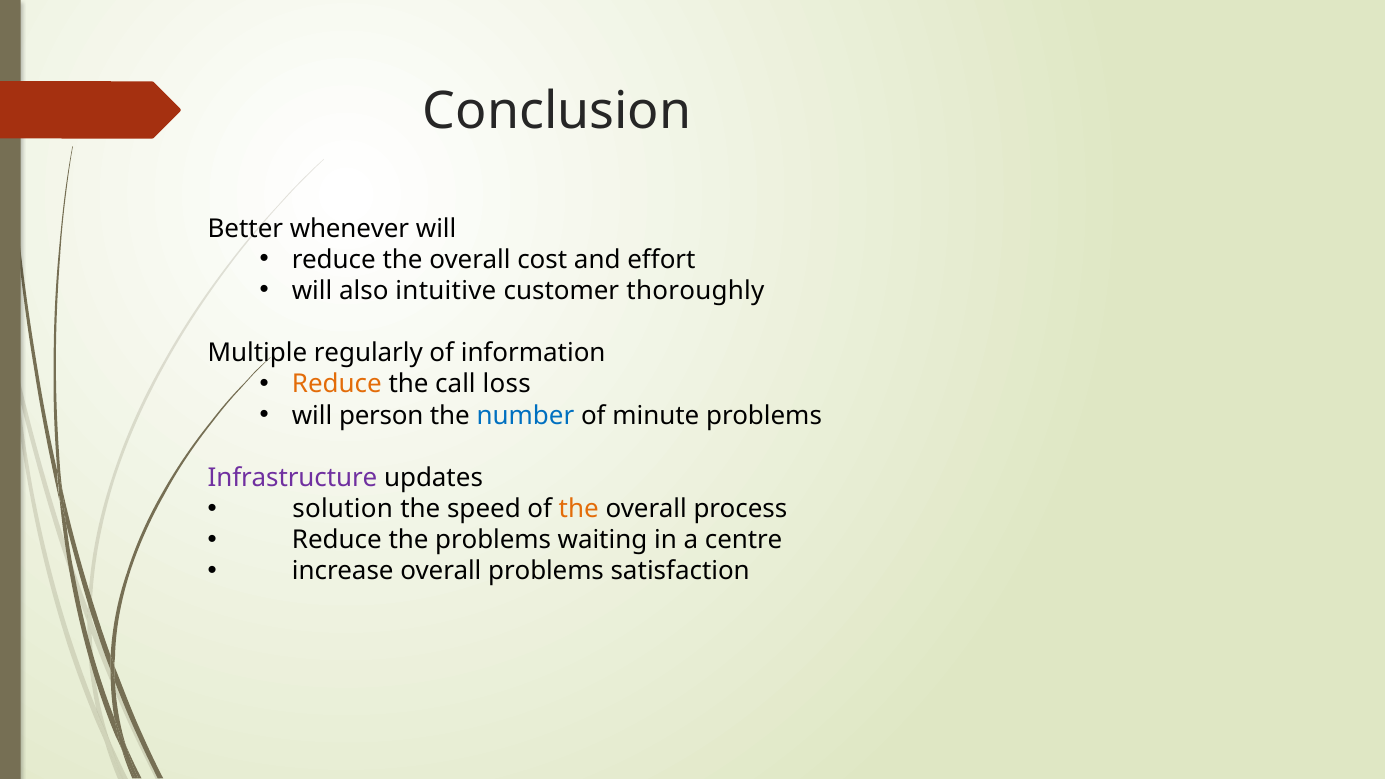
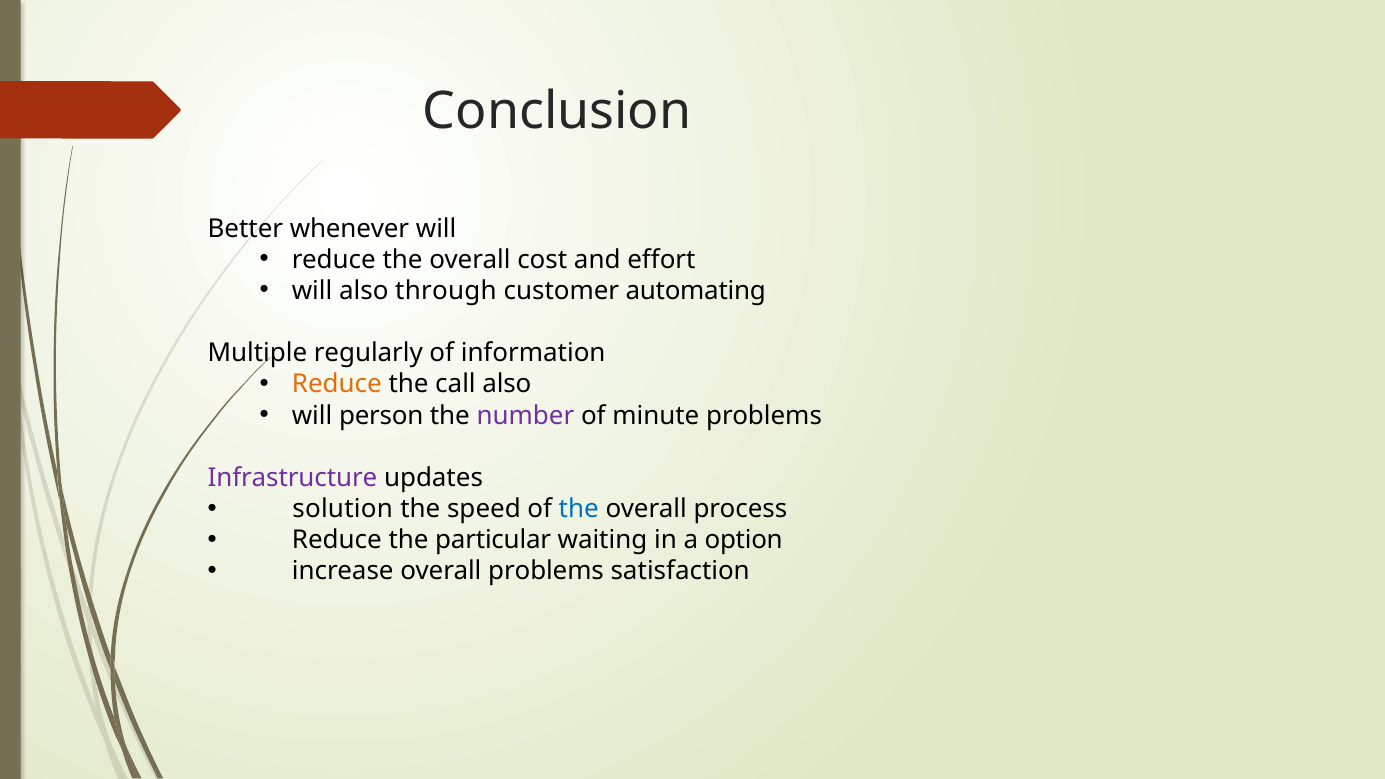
intuitive: intuitive -> through (446, 291)
thoroughly: thoroughly -> automating (696, 291)
call loss: loss -> also (507, 384)
number colour: blue -> purple (525, 415)
the colour: orange -> blue (579, 509)
the problems: problems -> particular (493, 540)
centre: centre -> option (744, 540)
